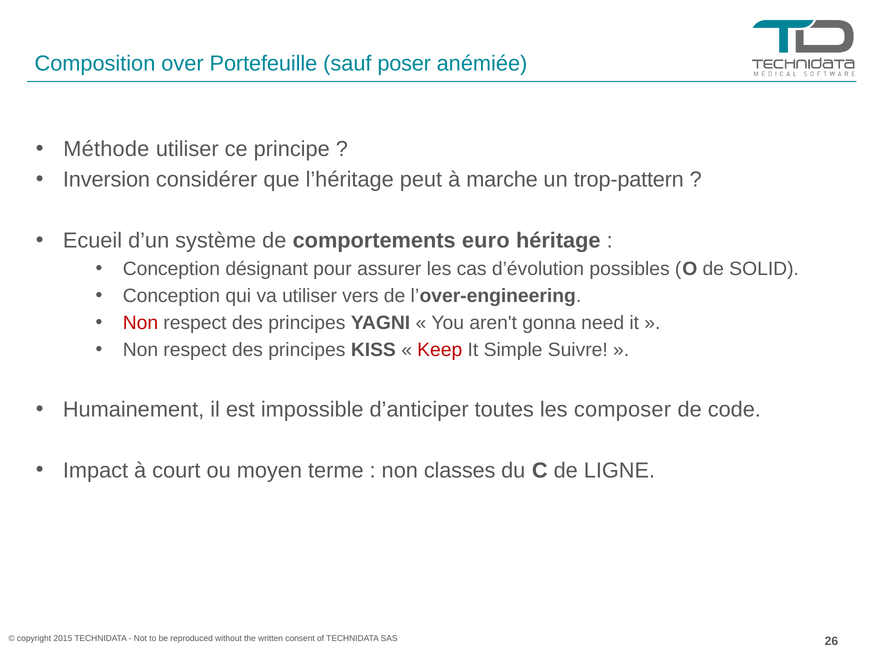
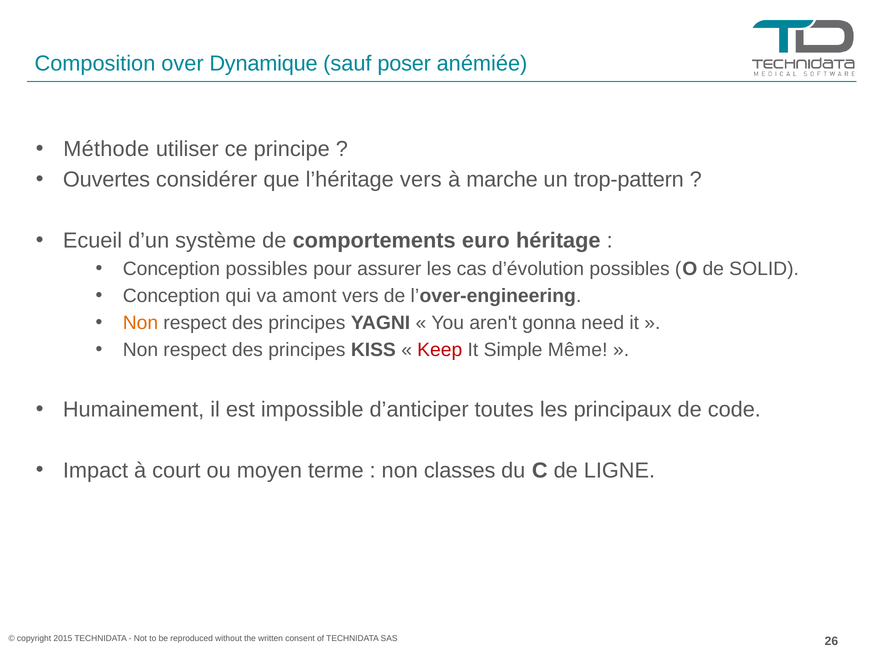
Portefeuille: Portefeuille -> Dynamique (264, 63)
Inversion: Inversion -> Ouvertes (107, 180)
l’héritage peut: peut -> vers (421, 180)
Conception désignant: désignant -> possibles (267, 269)
va utiliser: utiliser -> amont (309, 296)
Non colour: red -> orange (140, 323)
Suivre: Suivre -> Même (578, 350)
composer: composer -> principaux (623, 410)
